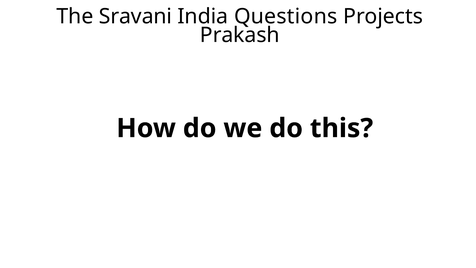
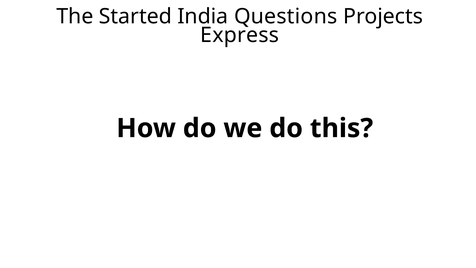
Sravani: Sravani -> Started (135, 17)
Prakash: Prakash -> Express (240, 35)
